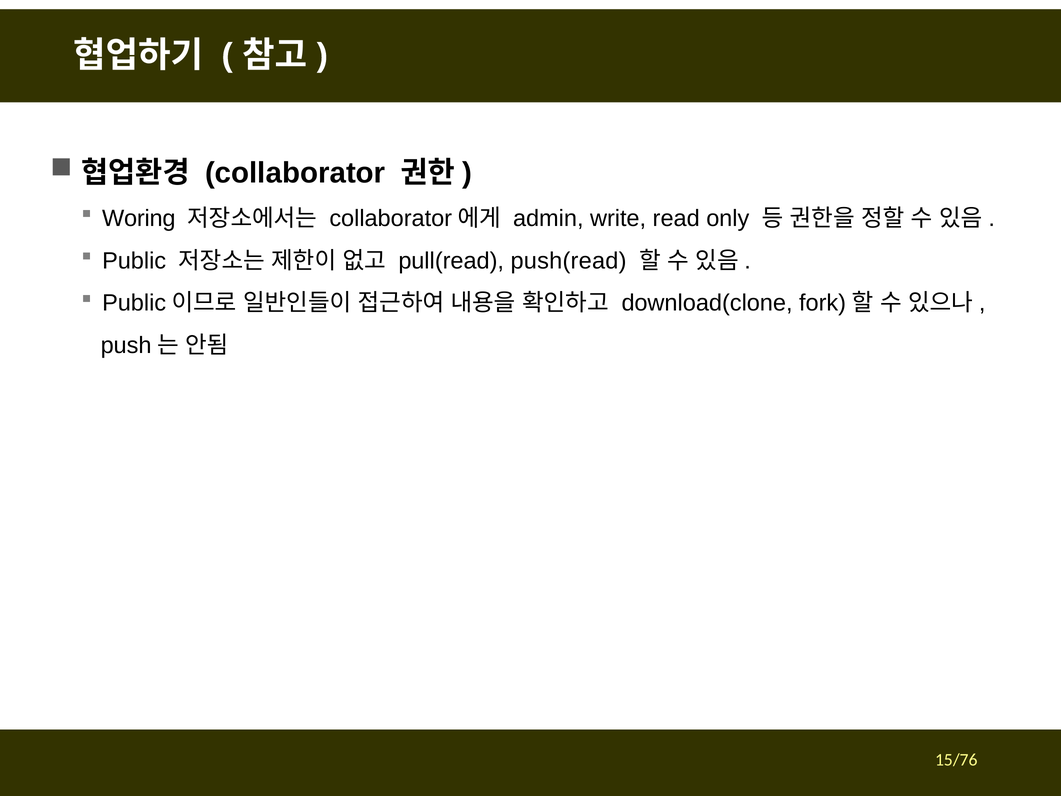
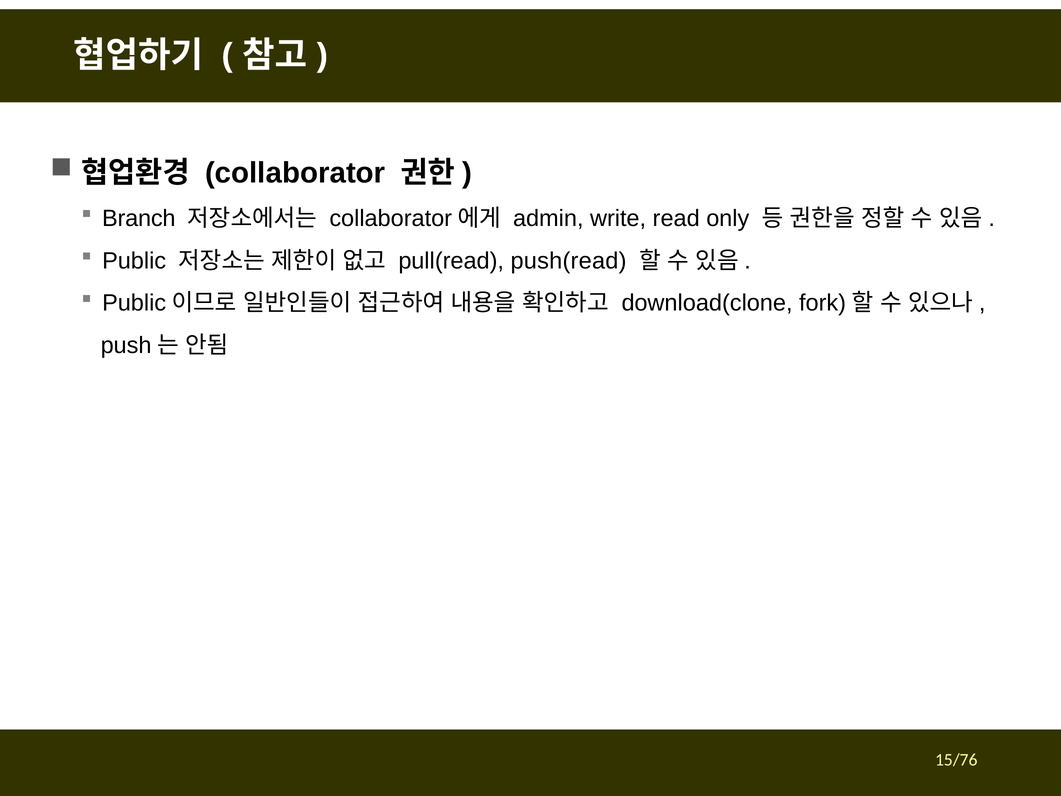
Woring: Woring -> Branch (139, 218)
